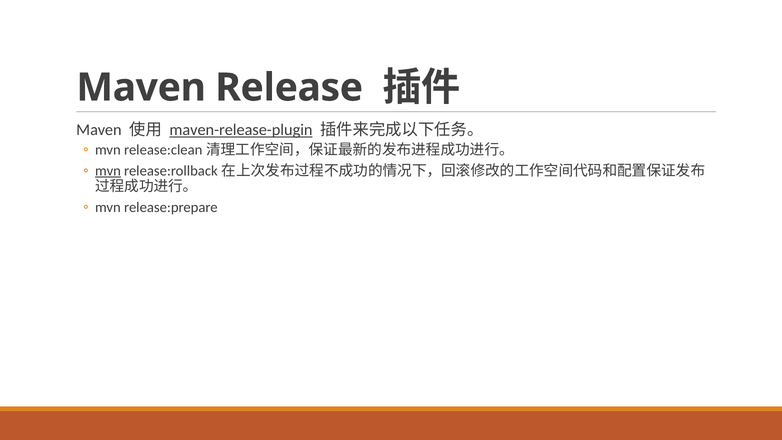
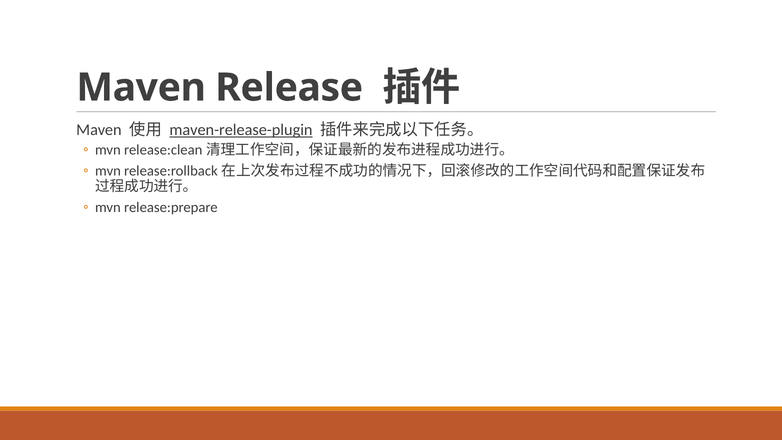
mvn underline: present -> none (108, 171)
